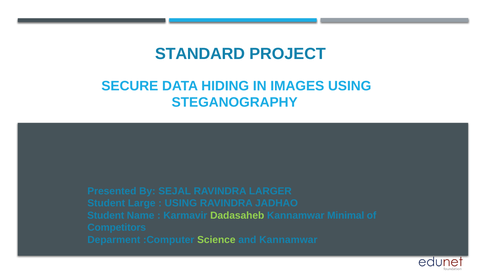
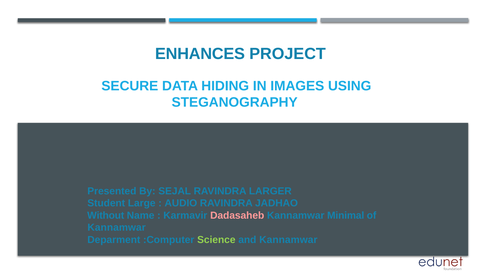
STANDARD: STANDARD -> ENHANCES (200, 54)
USING: USING -> AUDIO (181, 204)
Student: Student -> Without (106, 216)
Dadasaheb colour: light green -> pink (237, 216)
Competitors: Competitors -> Kannamwar (117, 228)
